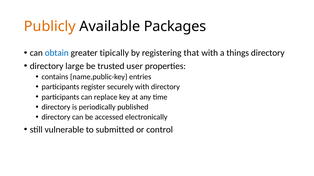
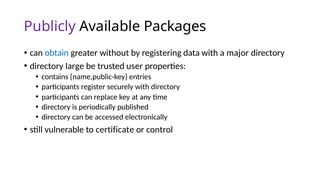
Publicly colour: orange -> purple (50, 26)
tipically: tipically -> without (114, 53)
that: that -> data (191, 53)
things: things -> major (238, 53)
submitted: submitted -> certificate (115, 130)
